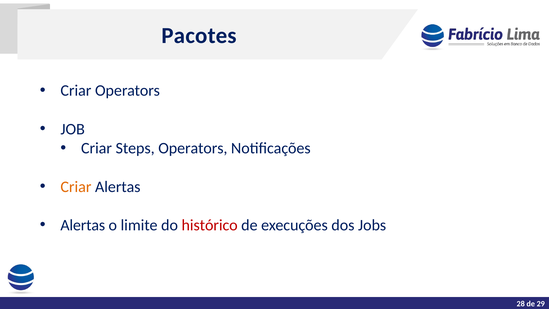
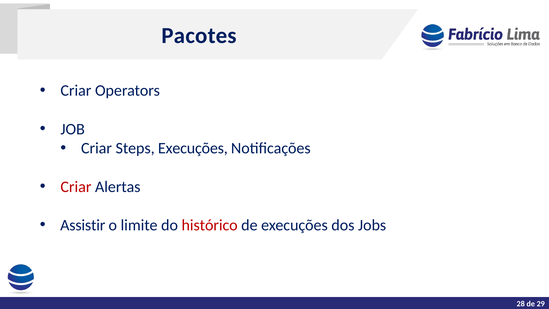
Steps Operators: Operators -> Execuções (193, 148)
Criar colour: orange -> red (76, 187)
Alertas: Alertas -> Assistir (83, 225)
